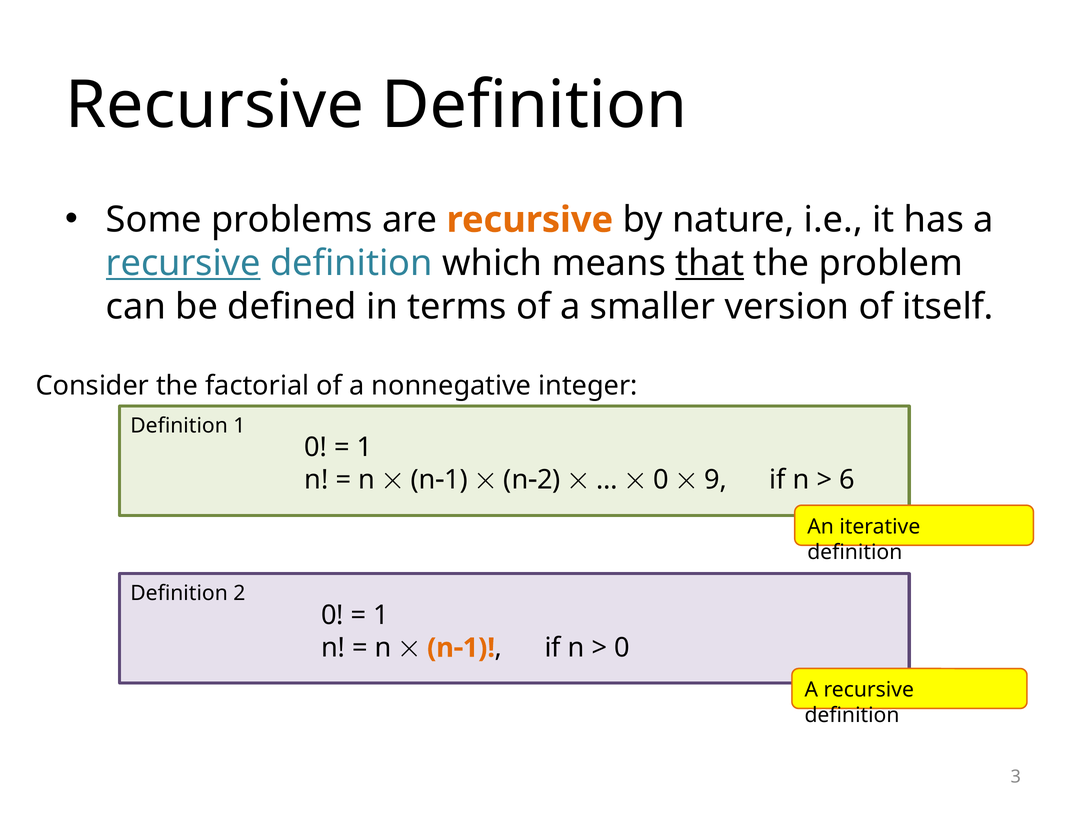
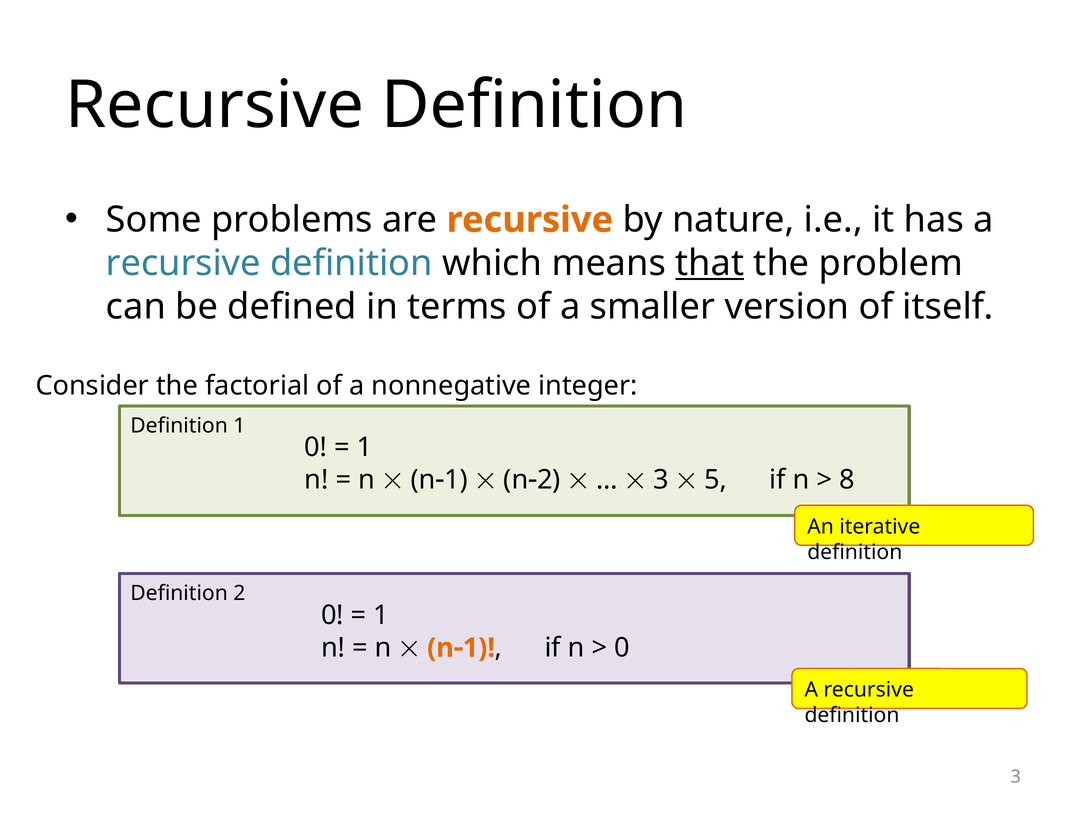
recursive underline: present -> none (183, 263)
0: 0 -> 3 (661, 479)
9: 9 -> 5 (716, 479)
6: 6 -> 8 (847, 479)
